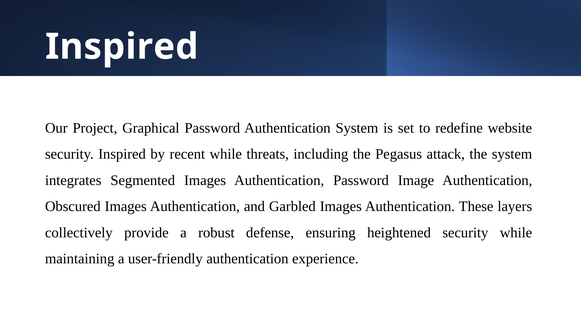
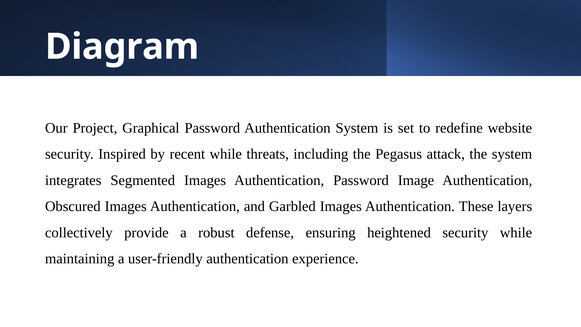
Inspired: Inspired -> Diagram (122, 47)
